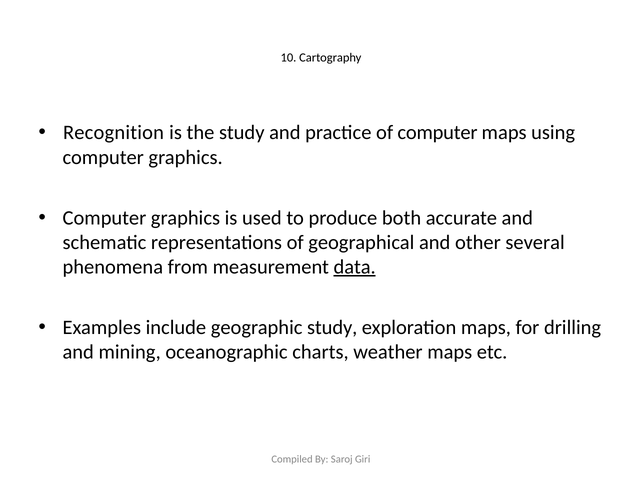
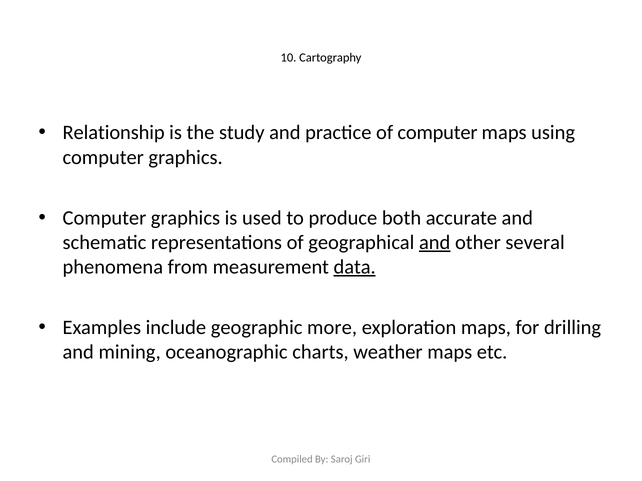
Recognition: Recognition -> Relationship (114, 133)
and underline: none -> present (435, 243)
geographic study: study -> more (332, 328)
